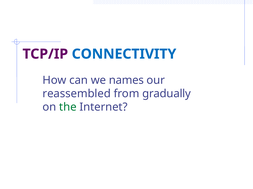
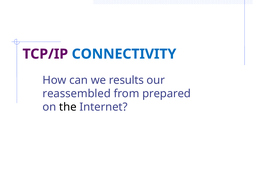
names: names -> results (126, 80)
gradually: gradually -> prepared (167, 94)
the colour: green -> black (68, 107)
